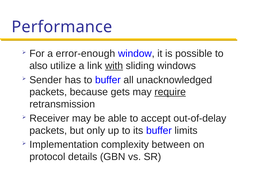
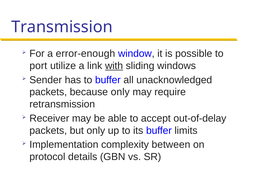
Performance: Performance -> Transmission (62, 27)
also: also -> port (38, 66)
because gets: gets -> only (120, 92)
require underline: present -> none (170, 92)
